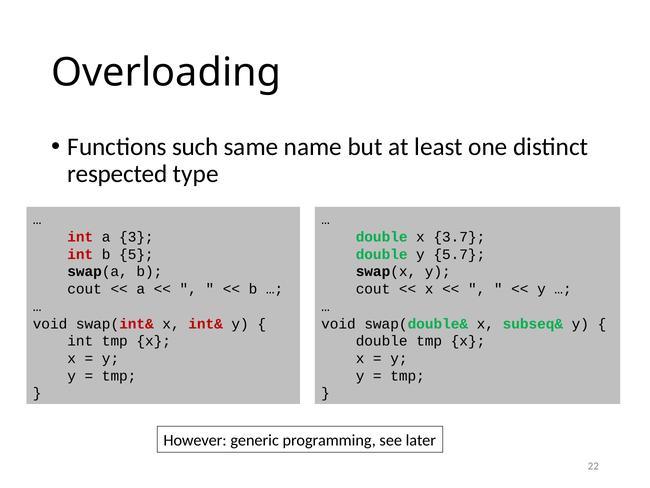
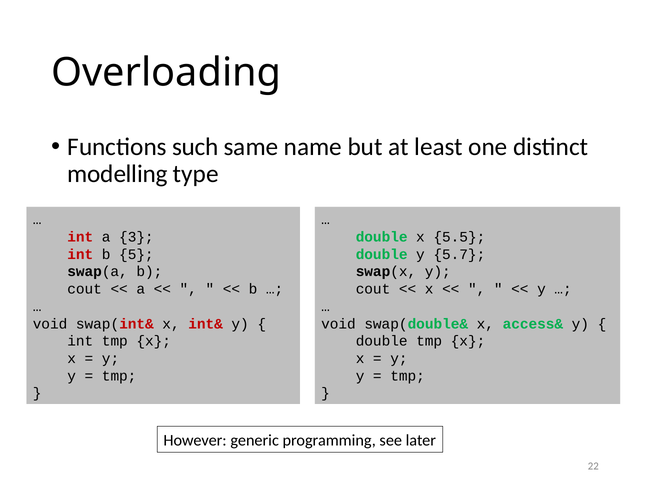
respected: respected -> modelling (117, 174)
3.7: 3.7 -> 5.5 (459, 237)
subseq&: subseq& -> access& (533, 323)
